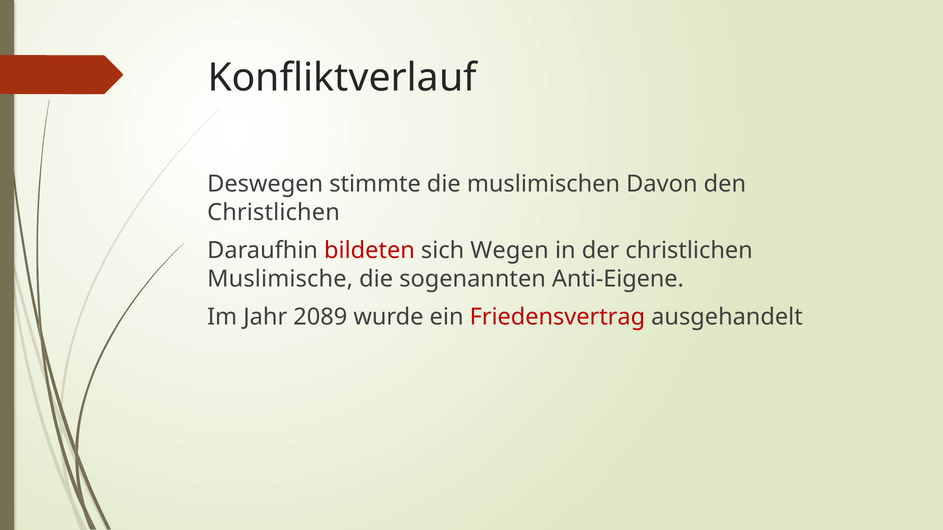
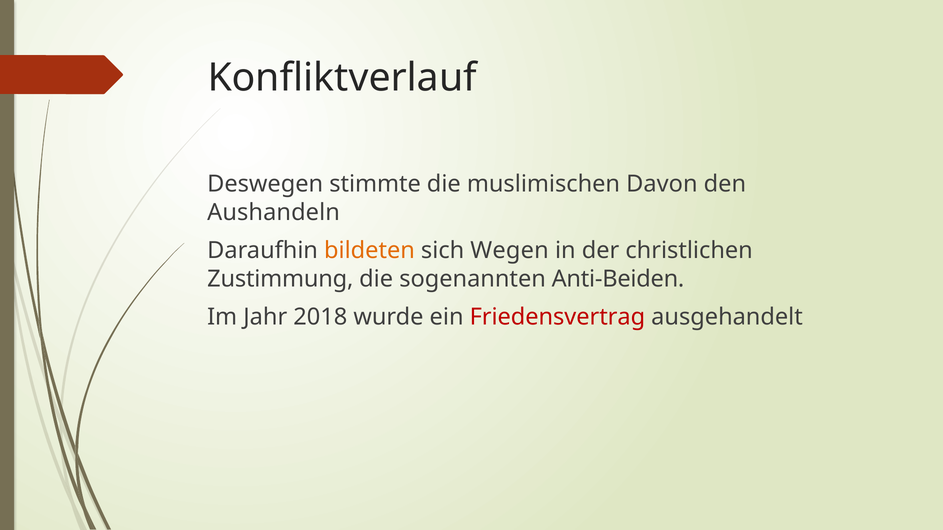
Christlichen: Christlichen -> Aushandeln (274, 213)
bildeten colour: red -> orange (369, 251)
Muslimische: Muslimische -> Zustimmung (280, 279)
Anti-Eigene: Anti-Eigene -> Anti-Beiden (618, 279)
2089: 2089 -> 2018 (320, 317)
